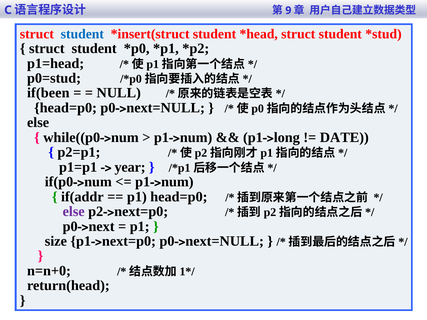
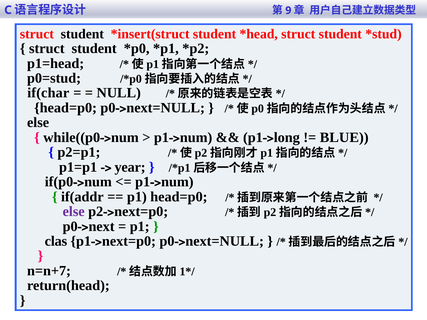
student colour: blue -> black (82, 34)
if(been: if(been -> if(char (48, 93)
DATE: DATE -> BLUE (344, 138)
size: size -> clas (56, 241)
n=n+0: n=n+0 -> n=n+7 (49, 271)
